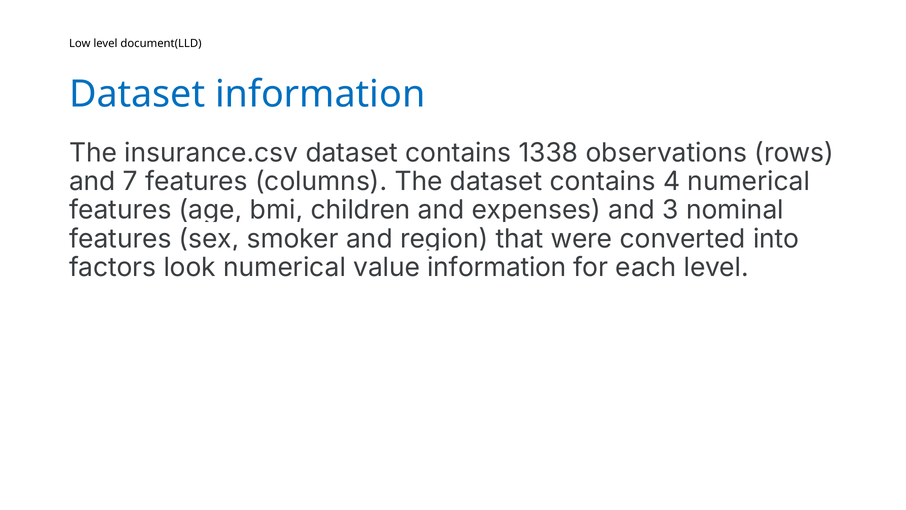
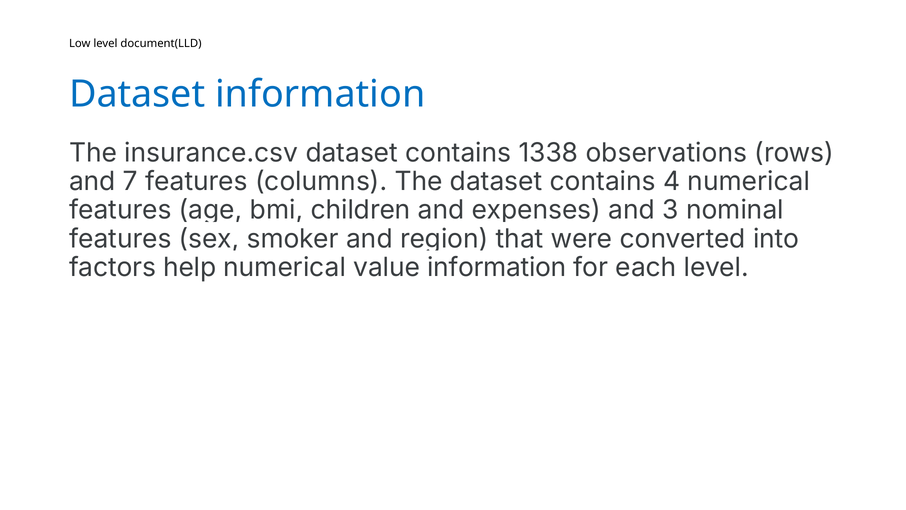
look: look -> help (190, 267)
